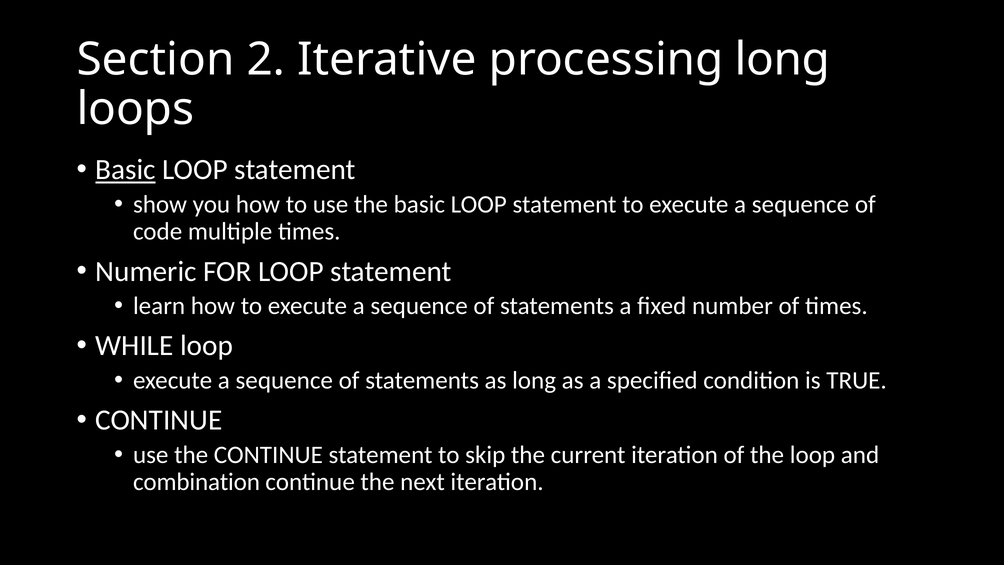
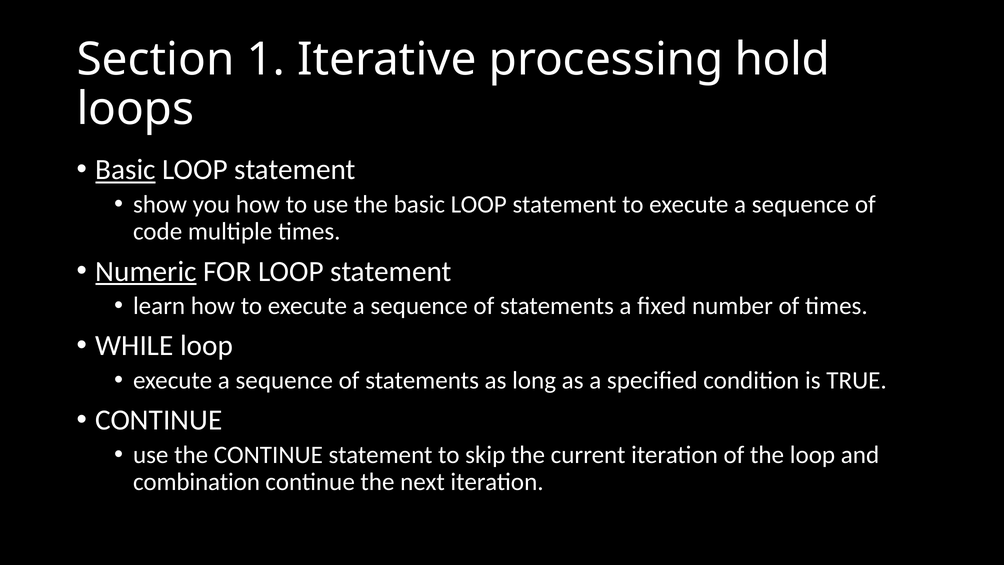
2: 2 -> 1 (266, 59)
processing long: long -> hold (782, 59)
Numeric underline: none -> present (146, 271)
